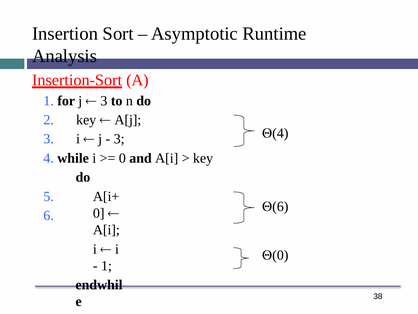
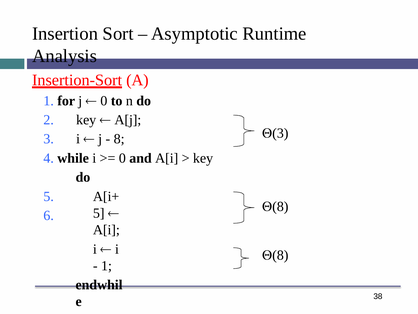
3: 3 -> 0 (104, 101)
4: 4 -> 3 (280, 133)
3: 3 -> 8 (119, 139)
6: 6 -> 8 (280, 206)
0: 0 -> 5 (99, 213)
0: 0 -> 8 (280, 255)
